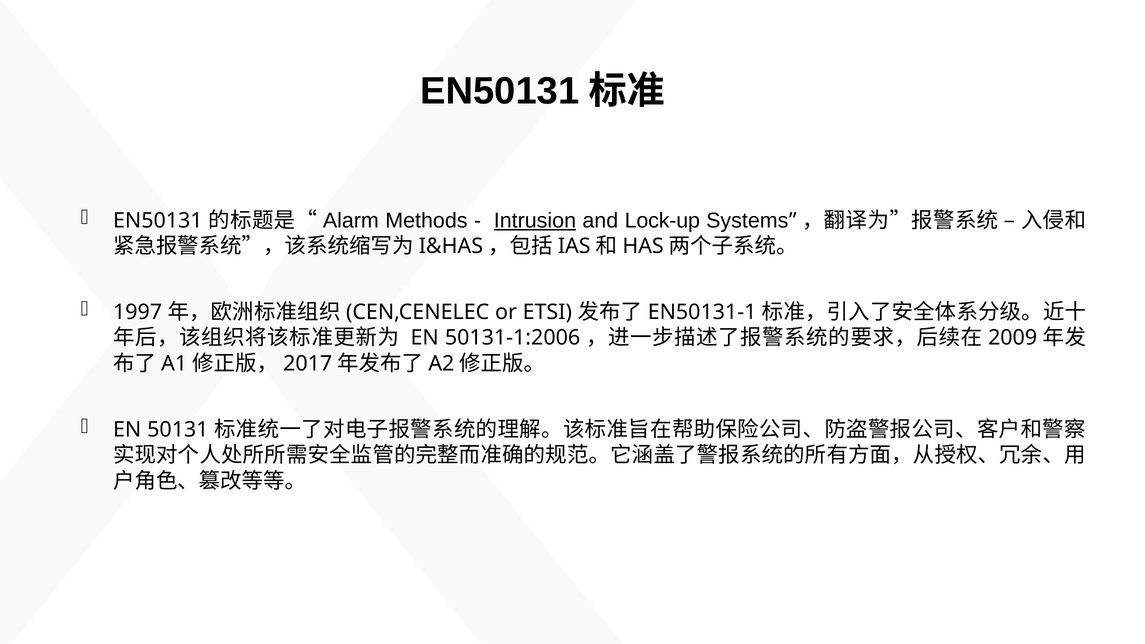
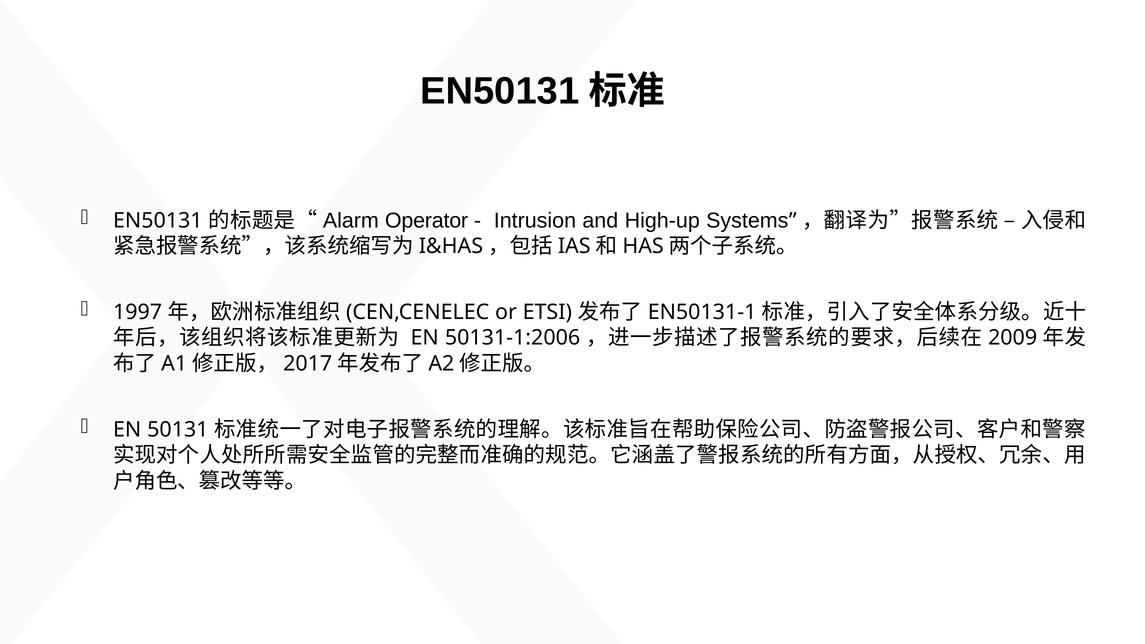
Methods: Methods -> Operator (427, 221)
Intrusion underline: present -> none (535, 221)
Lock-up: Lock-up -> High-up (662, 221)
